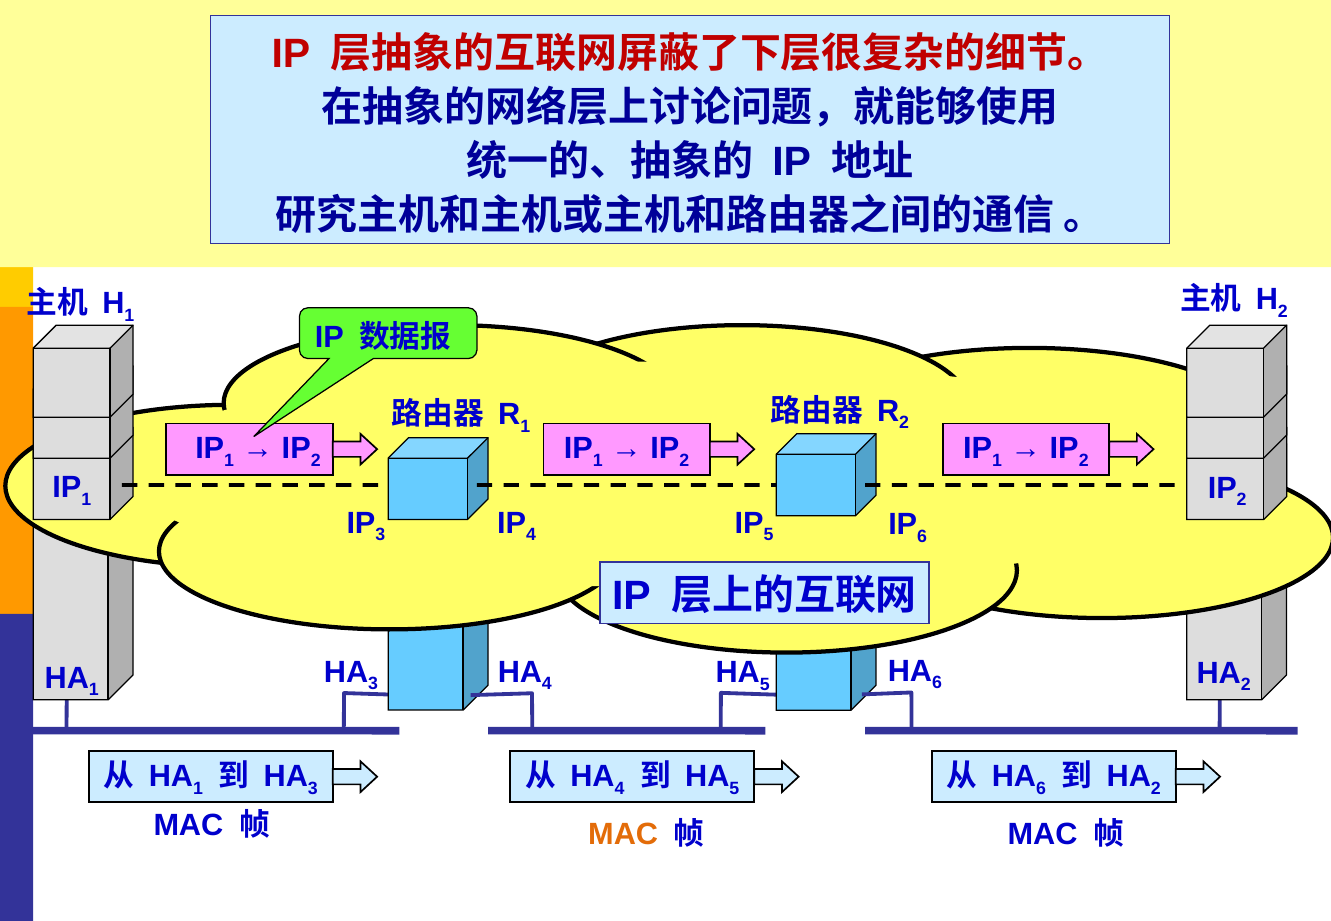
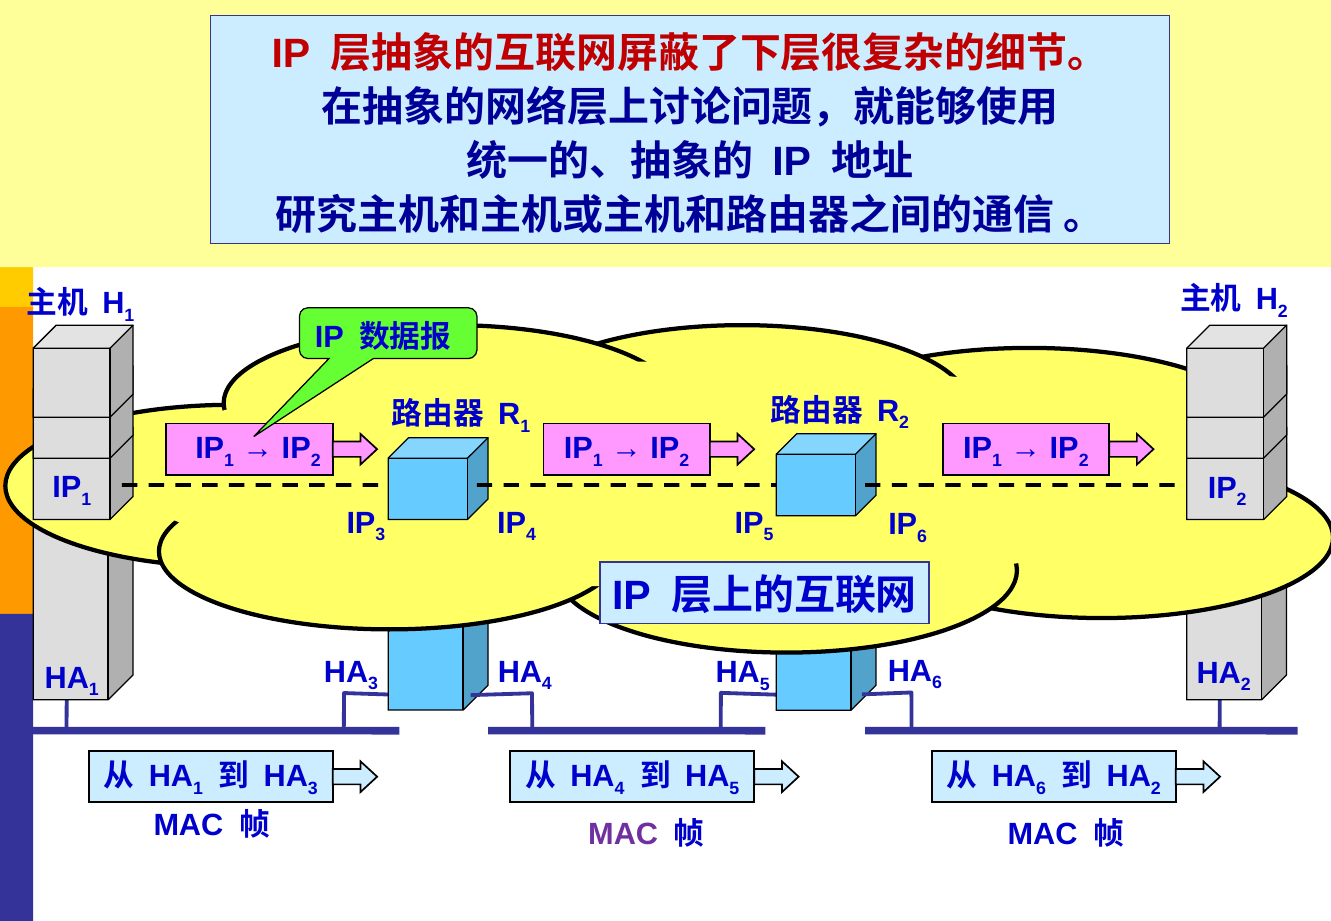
MAC colour: orange -> purple (623, 835)
